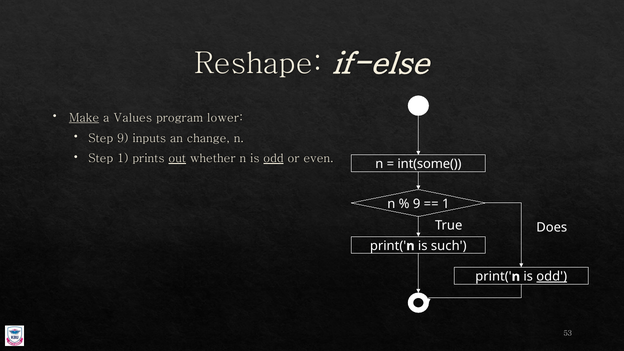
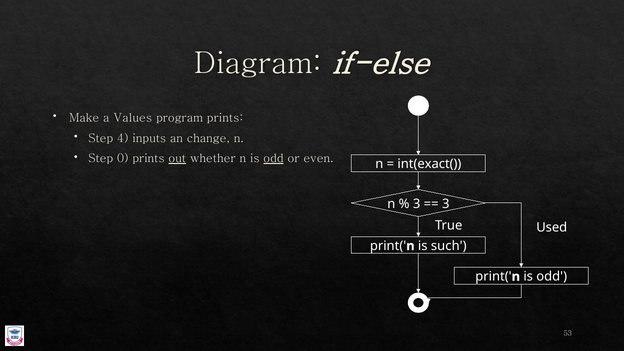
Reshape: Reshape -> Diagram (258, 63)
Make underline: present -> none (84, 118)
program lower: lower -> prints (225, 118)
Step 9: 9 -> 4 (123, 138)
Step 1: 1 -> 0 (123, 158)
int(some(: int(some( -> int(exact( (429, 164)
9: 9 -> 3 (417, 204)
1: 1 -> 3 (446, 204)
Does: Does -> Used (552, 227)
odd underline: present -> none (552, 277)
